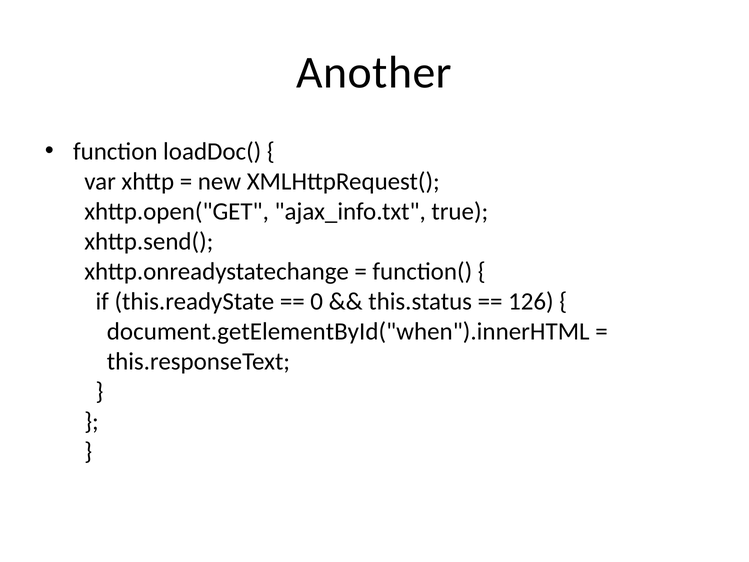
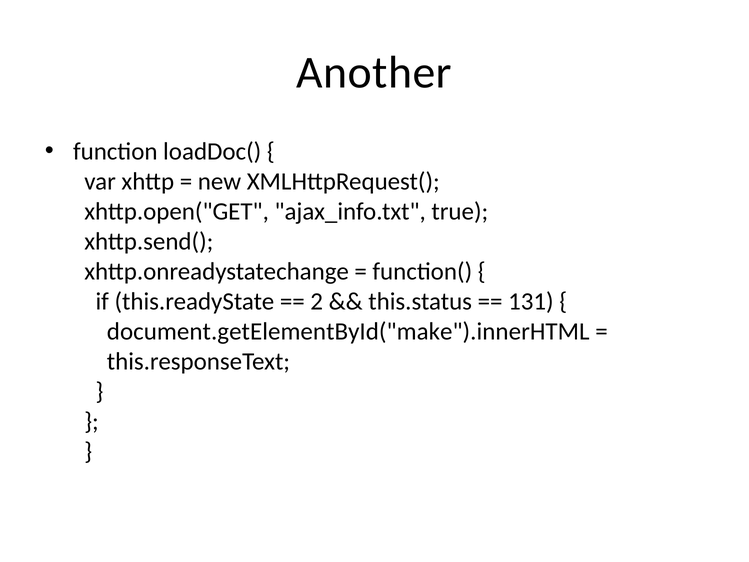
0: 0 -> 2 (317, 301)
126: 126 -> 131 (531, 301)
document.getElementById("when").innerHTML: document.getElementById("when").innerHTML -> document.getElementById("make").innerHTML (348, 331)
